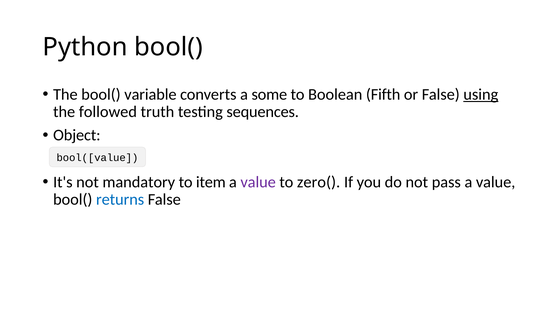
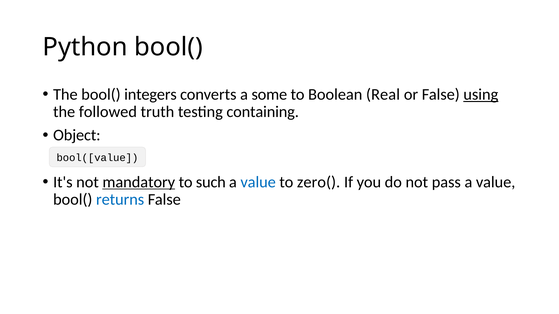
variable: variable -> integers (150, 94)
Fifth: Fifth -> Real (383, 94)
sequences: sequences -> containing (263, 112)
mandatory underline: none -> present (139, 182)
item: item -> such (211, 182)
value colour: purple -> blue (258, 182)
